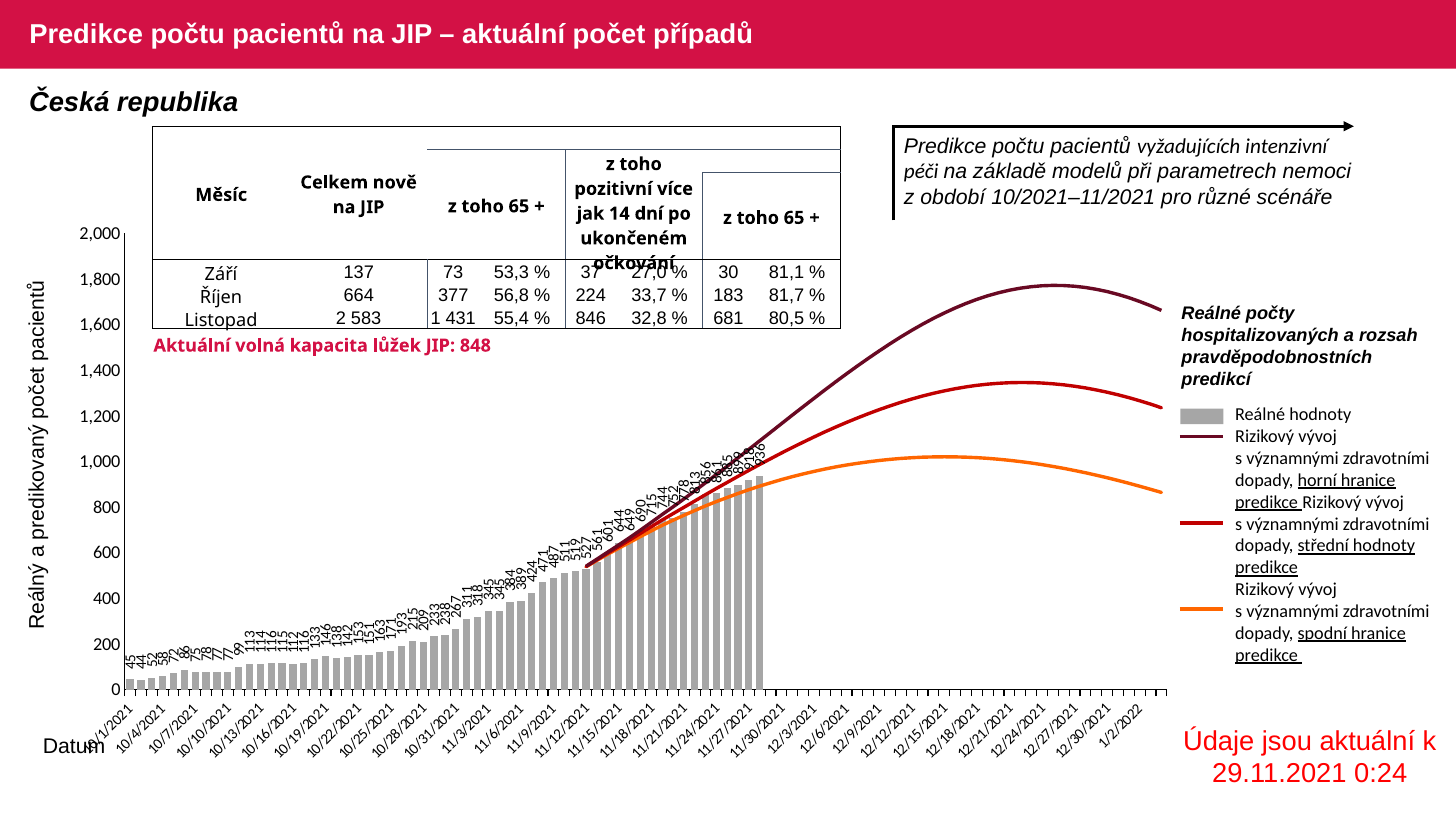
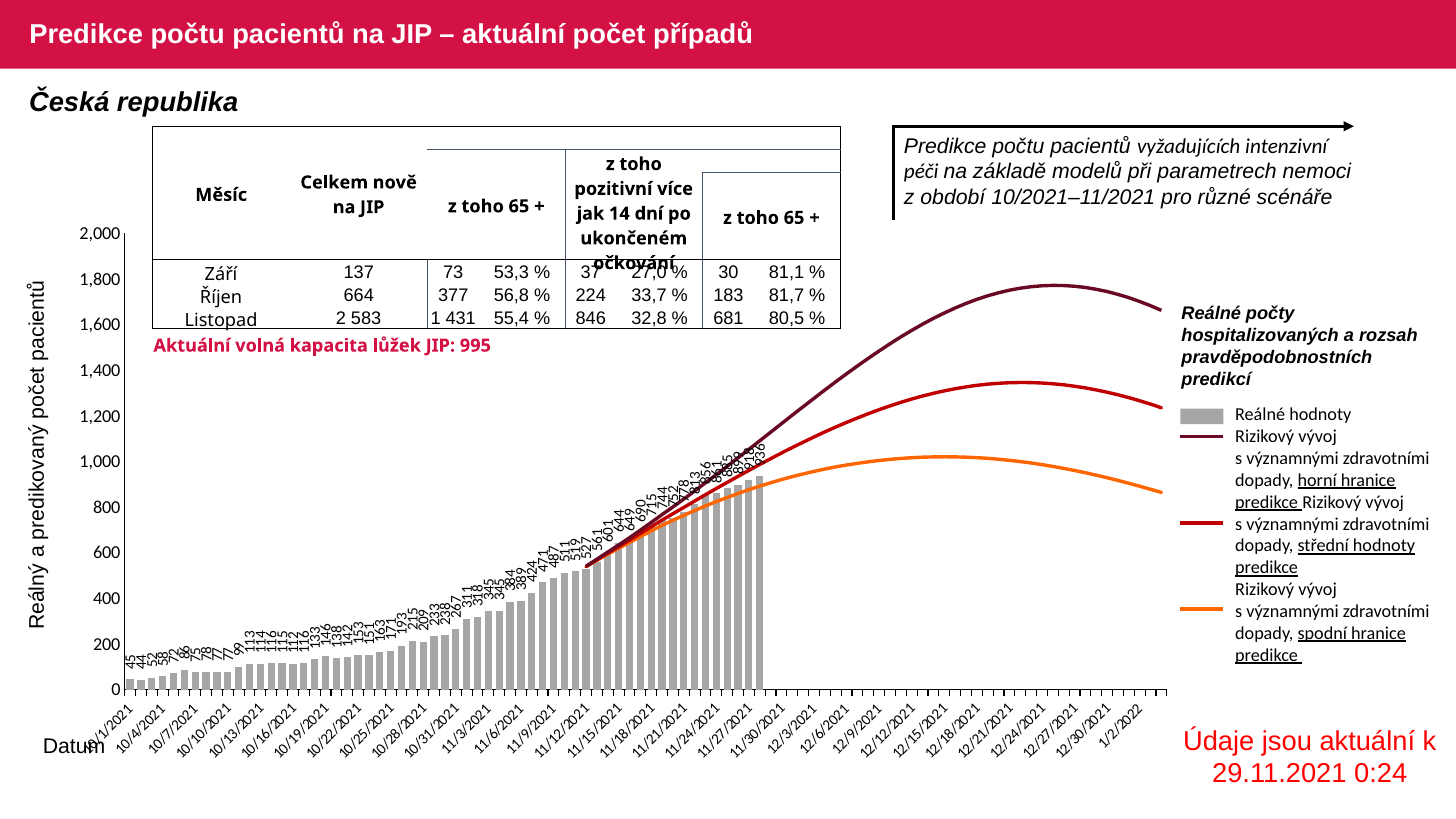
848: 848 -> 995 (475, 346)
